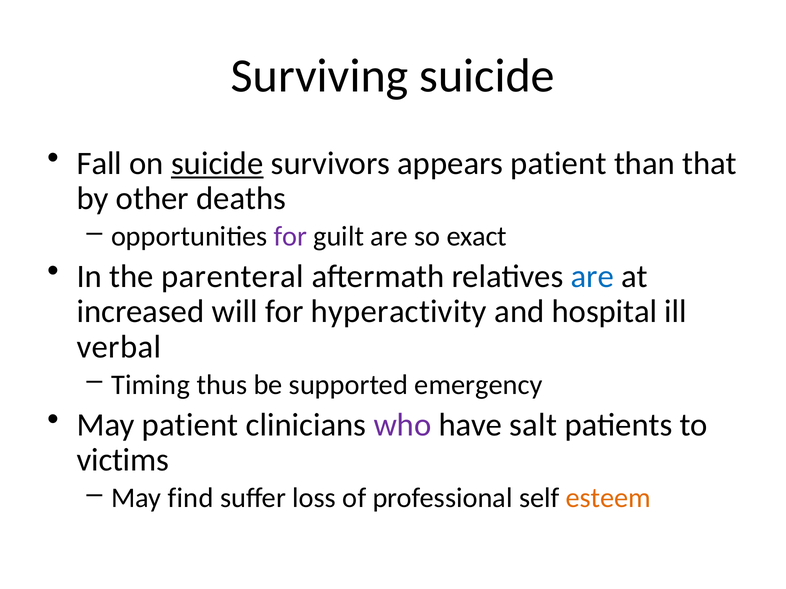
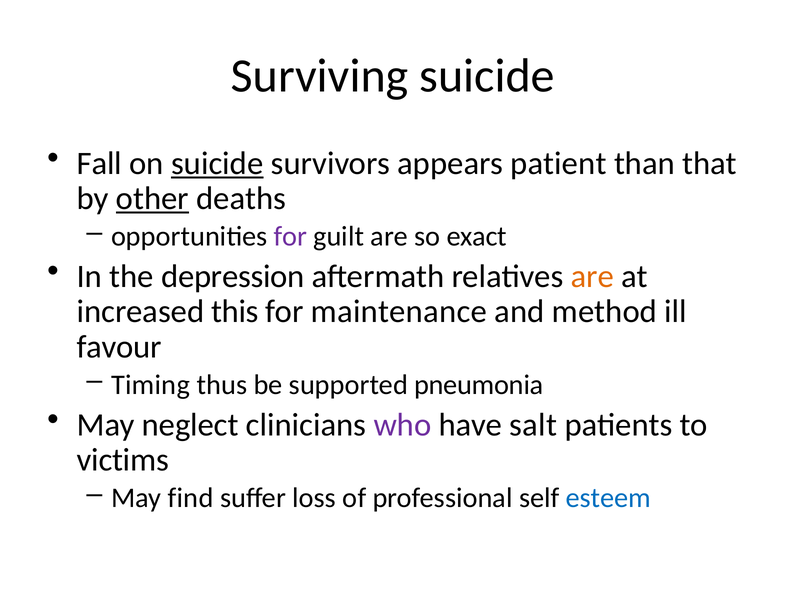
other underline: none -> present (152, 199)
parenteral: parenteral -> depression (233, 277)
are colour: blue -> orange (592, 277)
will: will -> this (235, 312)
hyperactivity: hyperactivity -> maintenance (399, 312)
hospital: hospital -> method (604, 312)
verbal: verbal -> favour (119, 347)
emergency: emergency -> pneumonia (479, 385)
May patient: patient -> neglect (190, 425)
esteem colour: orange -> blue (608, 498)
